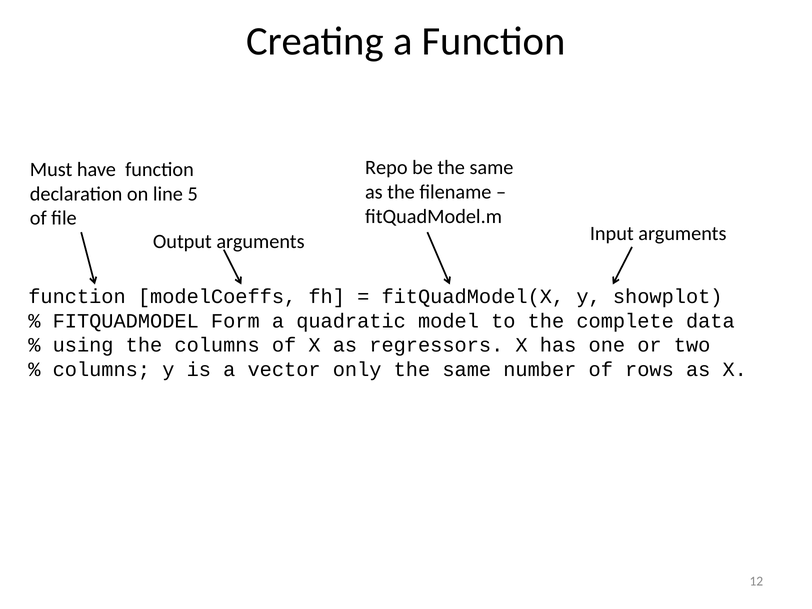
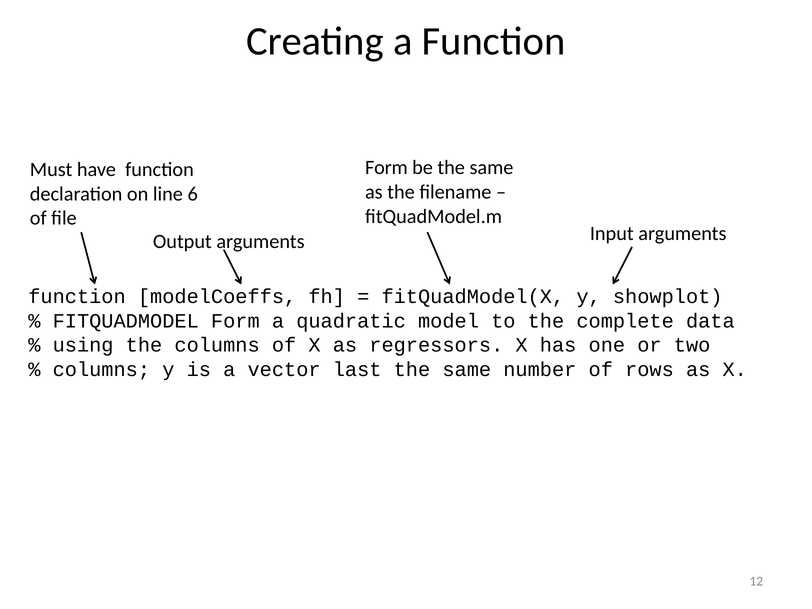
Repo: Repo -> Form (386, 168)
5: 5 -> 6 (193, 194)
only: only -> last (357, 370)
